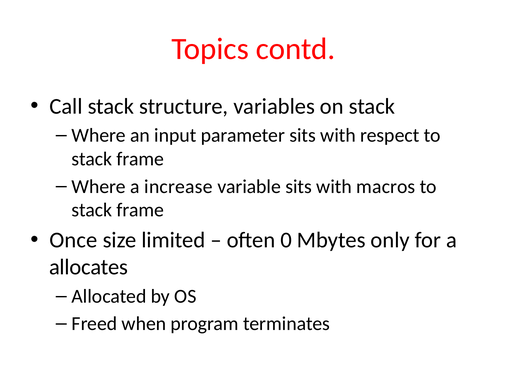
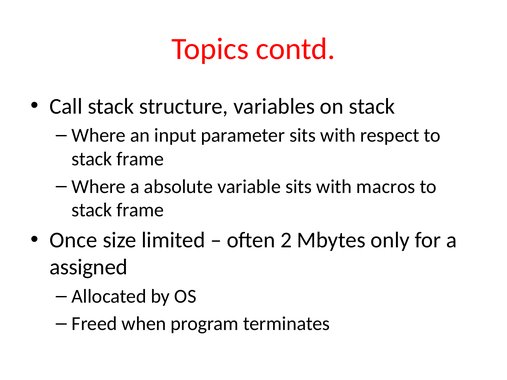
increase: increase -> absolute (178, 187)
0: 0 -> 2 (286, 240)
allocates: allocates -> assigned (89, 267)
